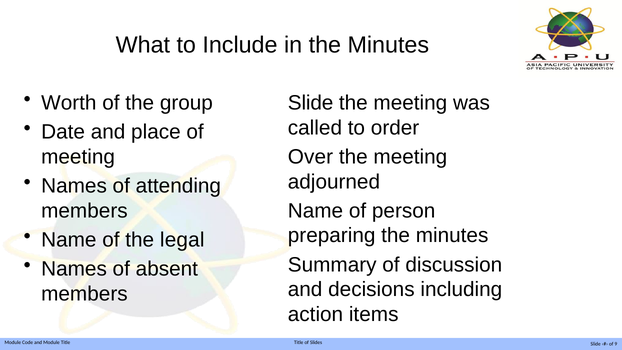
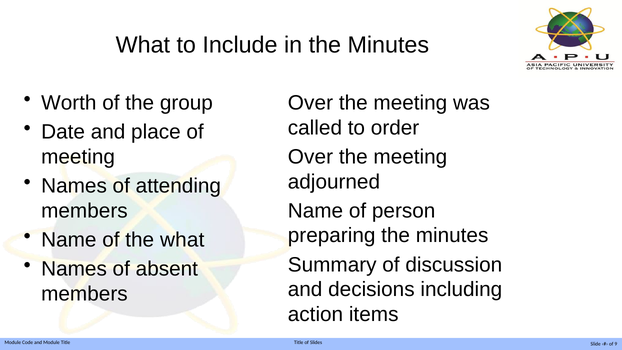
Slide: Slide -> Over (310, 103)
the legal: legal -> what (182, 240)
